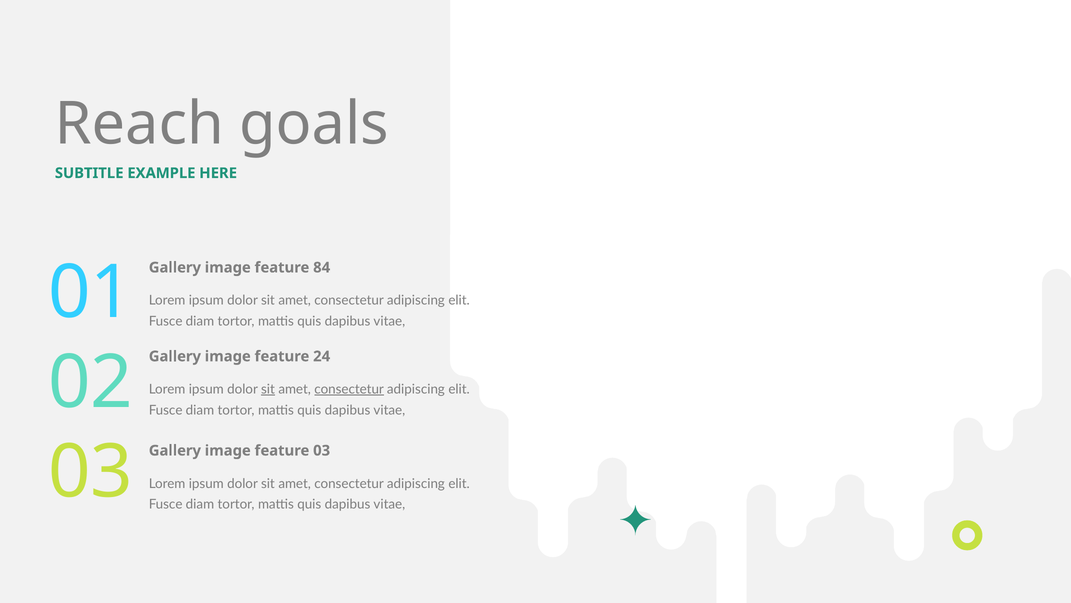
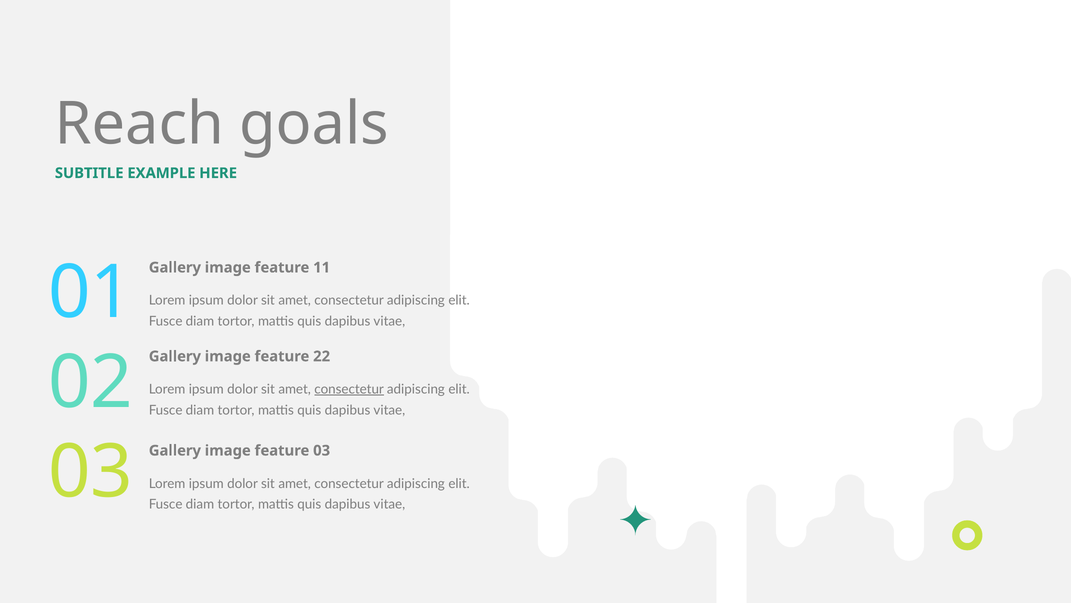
84: 84 -> 11 (322, 267)
24: 24 -> 22 (322, 356)
sit underline: present -> none (268, 389)
